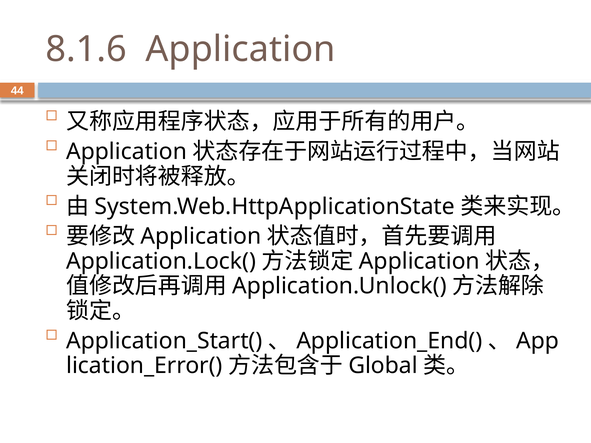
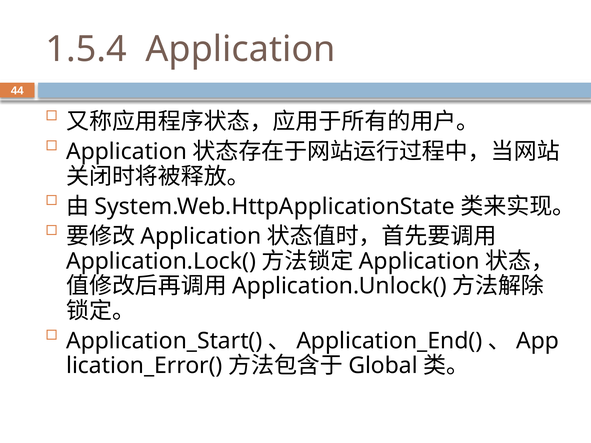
8.1.6: 8.1.6 -> 1.5.4 (86, 49)
